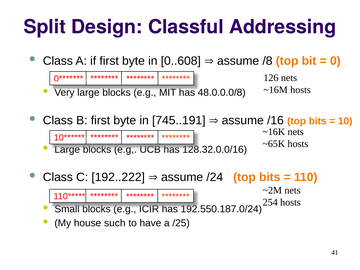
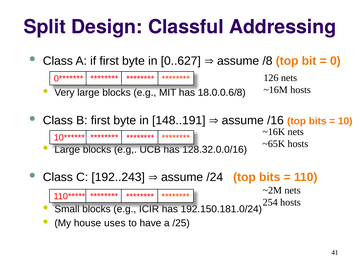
0..608: 0..608 -> 0..627 (181, 61)
48.0.0.0/8: 48.0.0.0/8 -> 18.0.0.6/8 (222, 93)
745..191: 745..191 -> 148..191 (179, 120)
192..222: 192..222 -> 192..243 (118, 177)
192.550.187.0/24: 192.550.187.0/24 -> 192.150.181.0/24 (221, 209)
such: such -> uses (115, 223)
